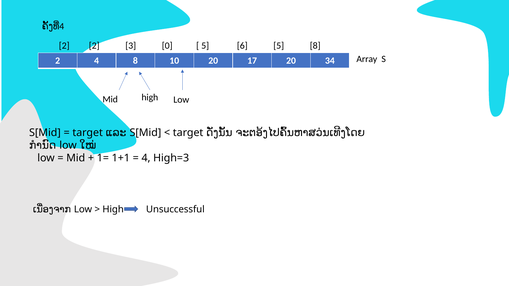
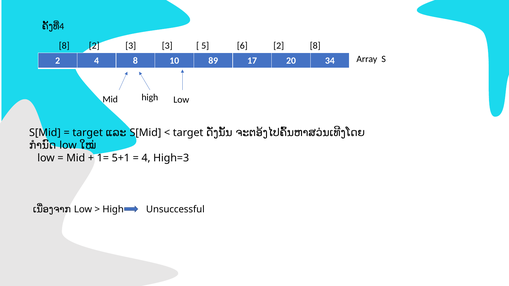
2: 2 -> 8 (64, 46)
3 0: 0 -> 3 (167, 46)
6 5: 5 -> 2 (279, 46)
10 20: 20 -> 89 (213, 61)
1+1: 1+1 -> 5+1 (121, 158)
